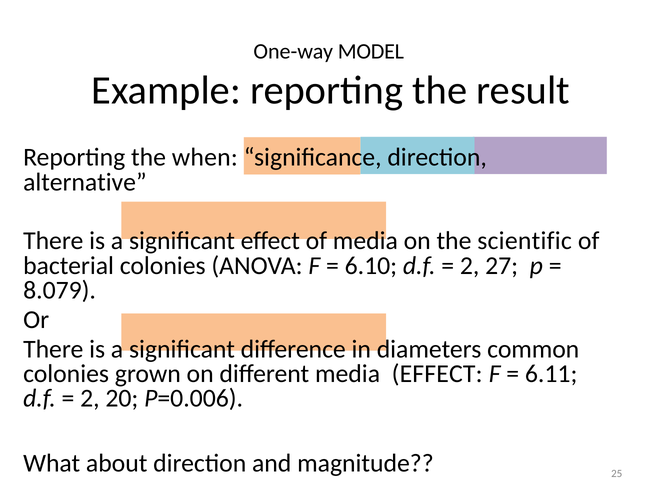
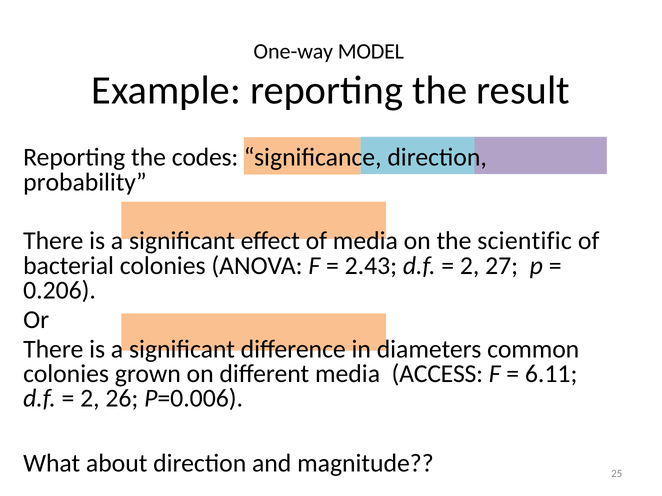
when: when -> codes (205, 157)
alternative: alternative -> probability (85, 182)
6.10: 6.10 -> 2.43 (371, 266)
8.079: 8.079 -> 0.206 (60, 291)
media EFFECT: EFFECT -> ACCESS (437, 374)
20: 20 -> 26 (122, 399)
